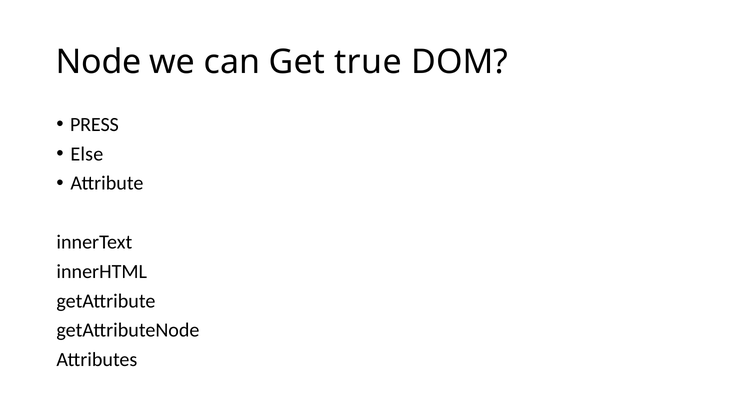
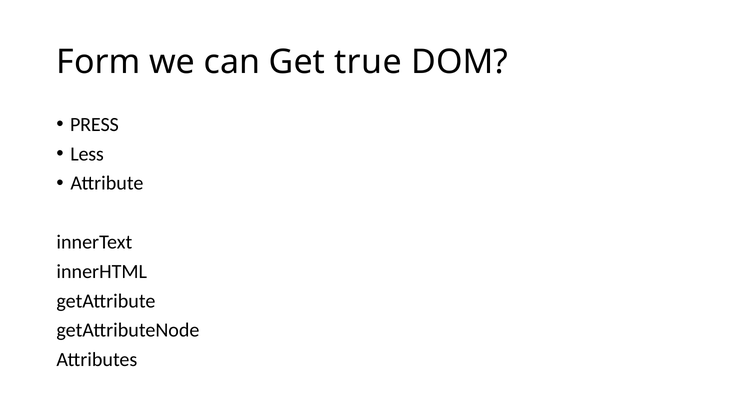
Node: Node -> Form (98, 62)
Else: Else -> Less (87, 154)
